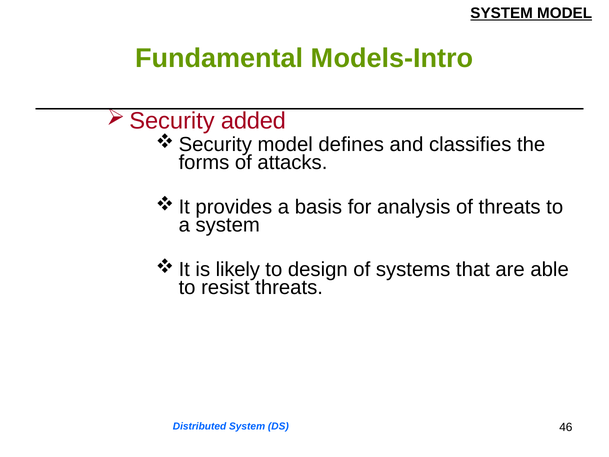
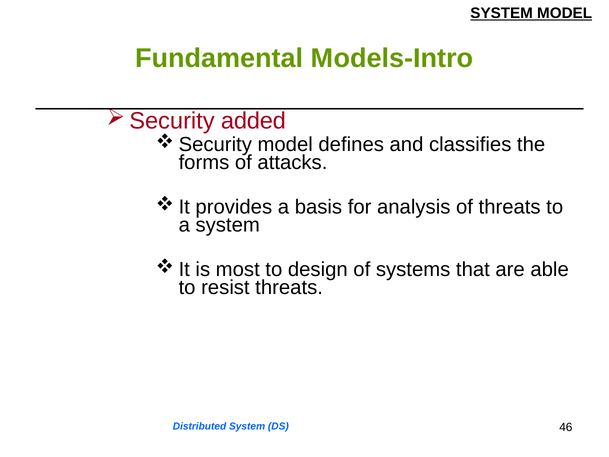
likely: likely -> most (238, 269)
